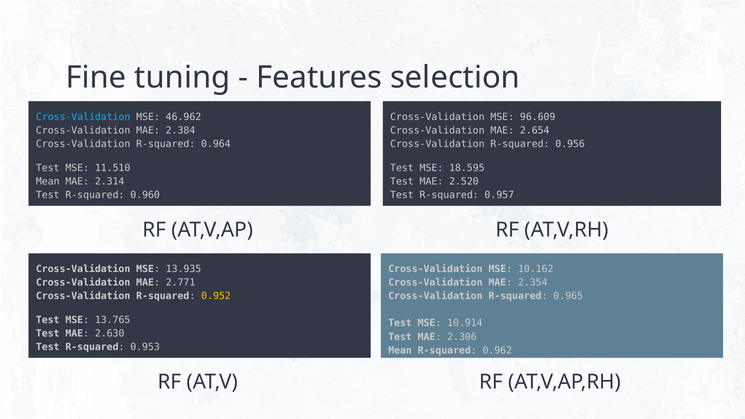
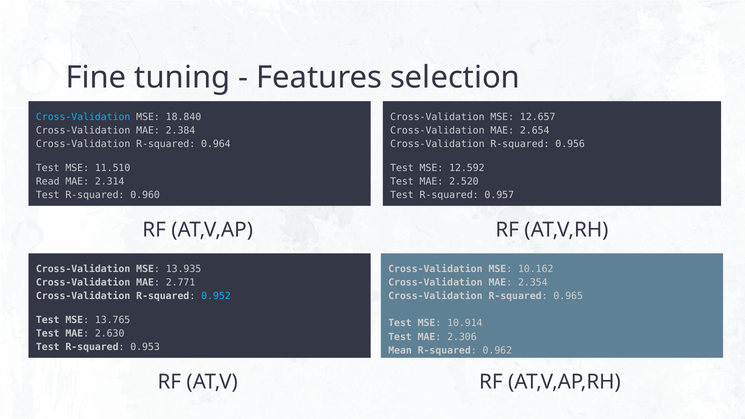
46.962: 46.962 -> 18.840 (183, 117)
96.609: 96.609 -> 12.657 (538, 117)
18.595: 18.595 -> 12.592 (467, 168)
Mean: Mean -> Read (48, 182)
0.952 colour: yellow -> light blue (216, 296)
